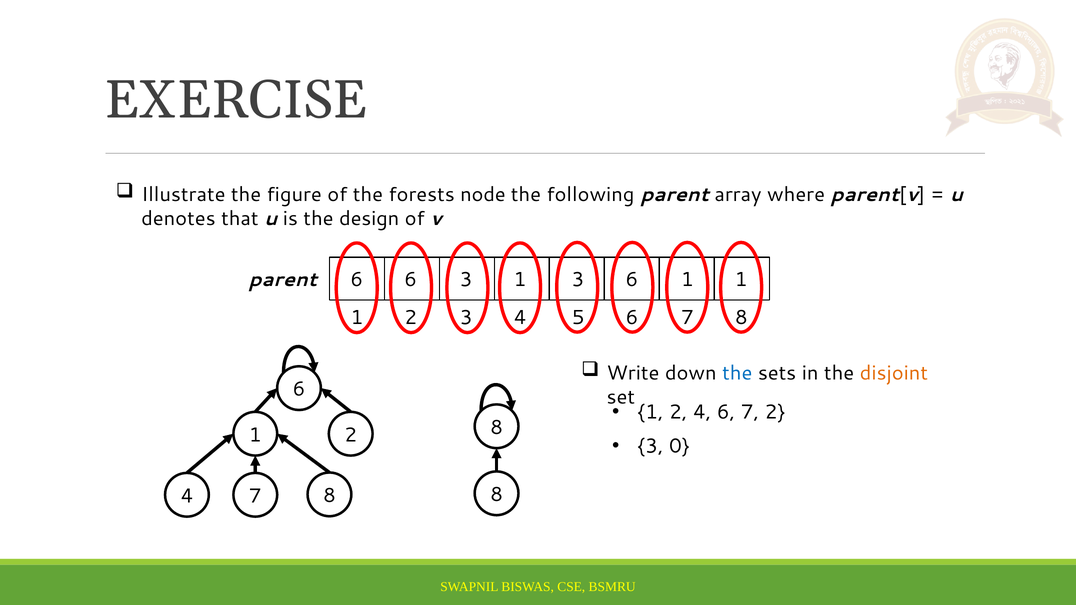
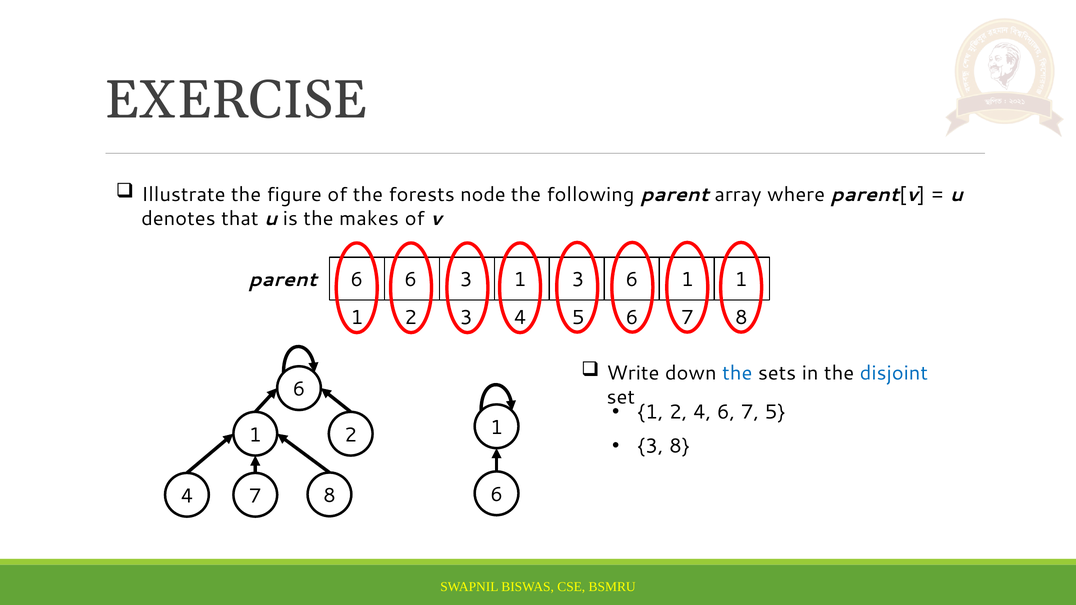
design: design -> makes (369, 219)
disjoint colour: orange -> blue (894, 373)
7 2: 2 -> 5 (775, 412)
2 8: 8 -> 1 (497, 428)
3 0: 0 -> 8 (679, 446)
8: 8 -> 6 (497, 495)
